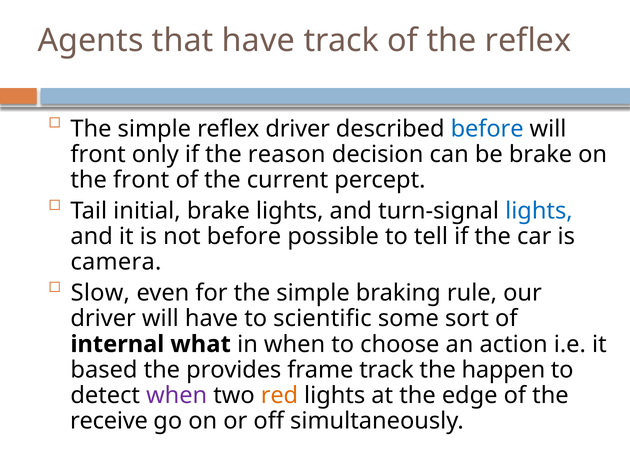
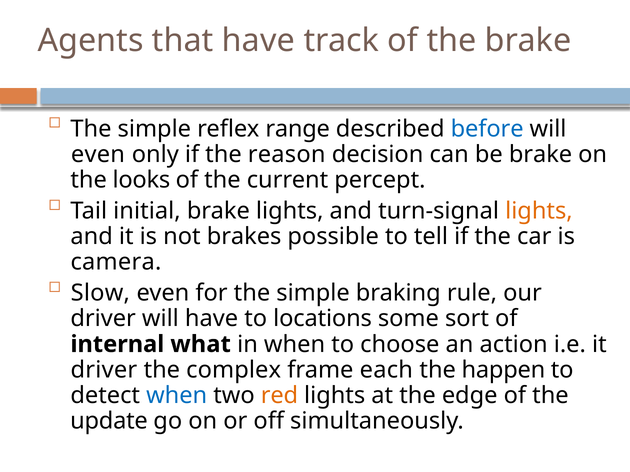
the reflex: reflex -> brake (528, 41)
reflex driver: driver -> range (298, 129)
front: front -> even (98, 155)
the front: front -> looks (141, 180)
lights colour: blue -> orange (539, 211)
not before: before -> brakes (244, 237)
scientific: scientific -> locations (323, 319)
based: based -> driver (104, 370)
provides: provides -> complex (234, 370)
frame track: track -> each (386, 370)
when colour: purple -> blue (177, 396)
receive: receive -> update (109, 421)
